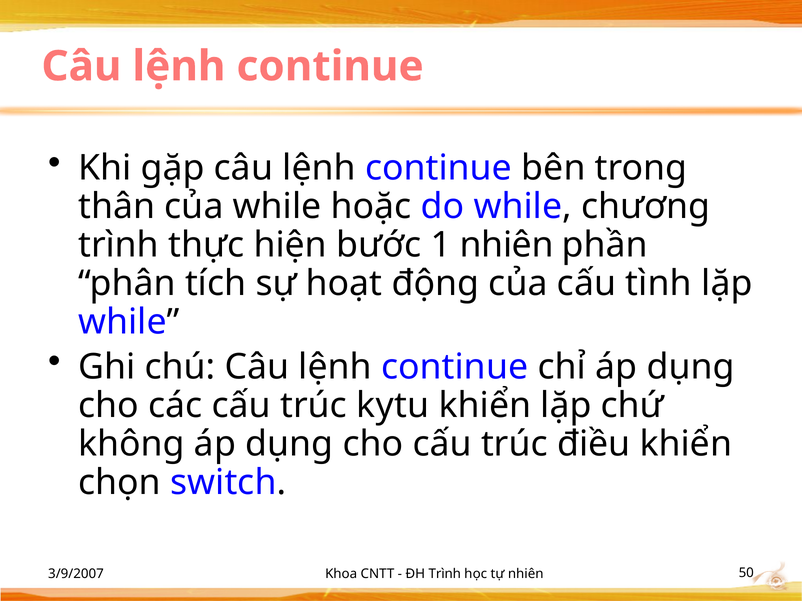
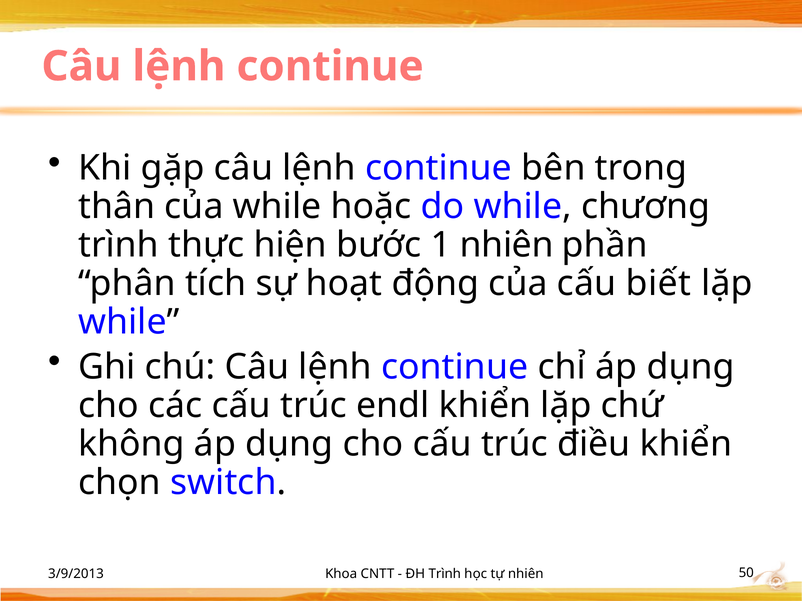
tình: tình -> biết (659, 284)
kytu: kytu -> endl (393, 406)
3/9/2007: 3/9/2007 -> 3/9/2013 (76, 574)
